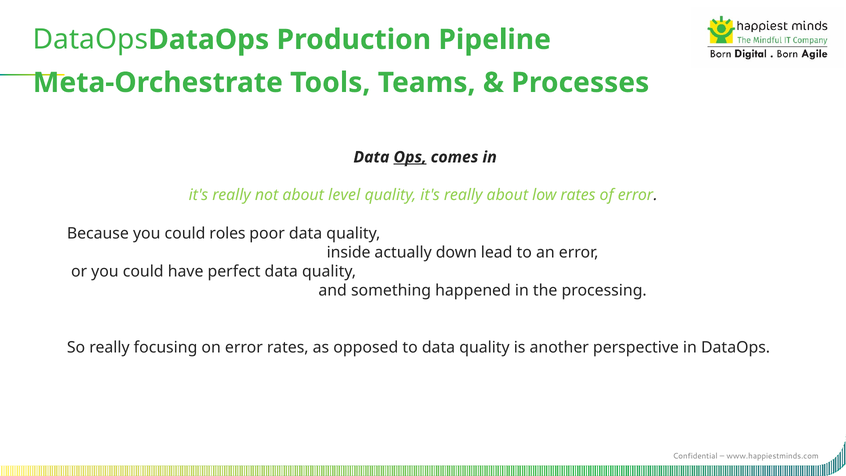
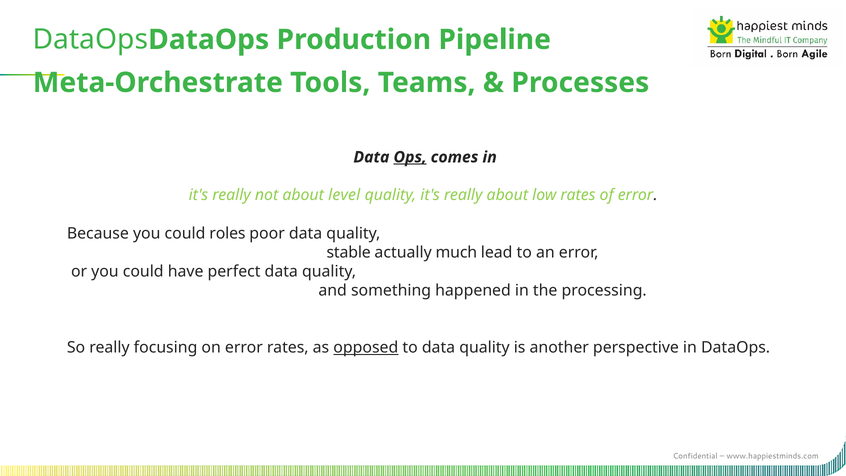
inside: inside -> stable (349, 252)
down: down -> much (456, 252)
opposed underline: none -> present (366, 347)
